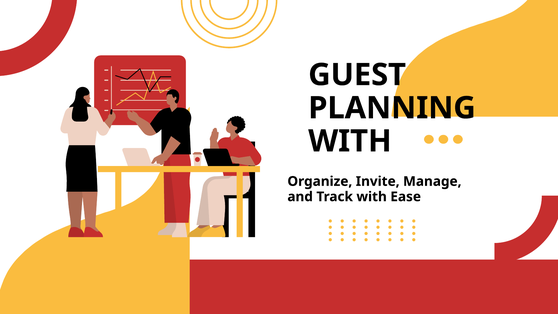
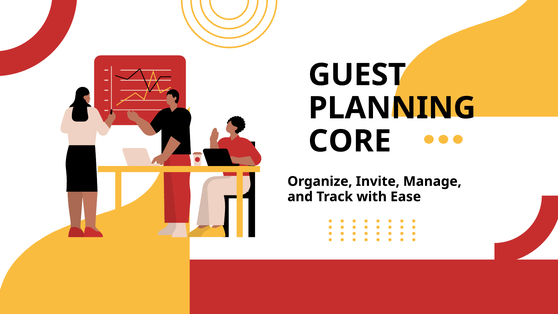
WITH: WITH -> CORE (350, 141)
